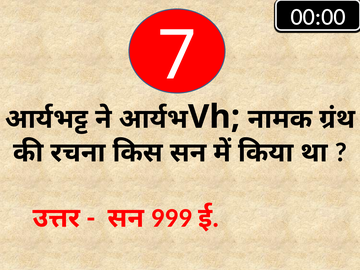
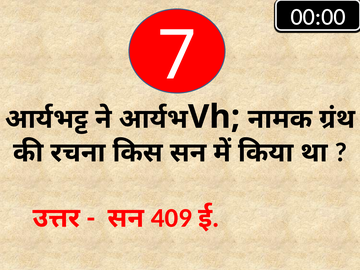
999: 999 -> 409 (171, 218)
